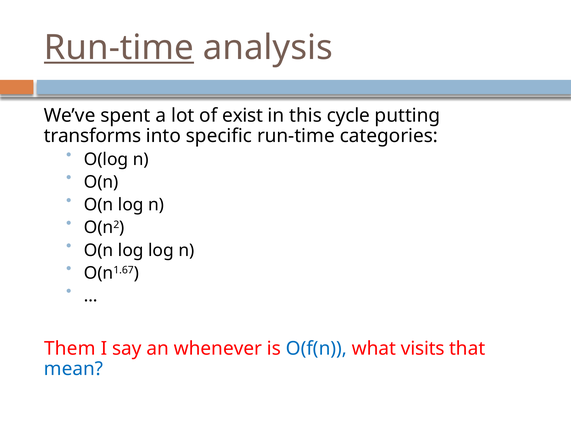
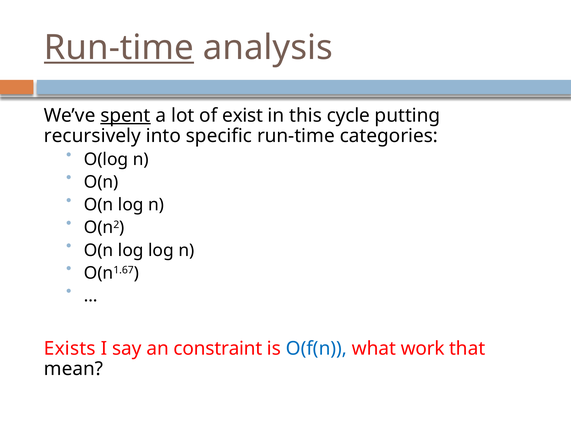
spent underline: none -> present (125, 115)
transforms: transforms -> recursively (92, 136)
Them: Them -> Exists (70, 349)
whenever: whenever -> constraint (218, 349)
visits: visits -> work (423, 349)
mean colour: blue -> black (73, 369)
